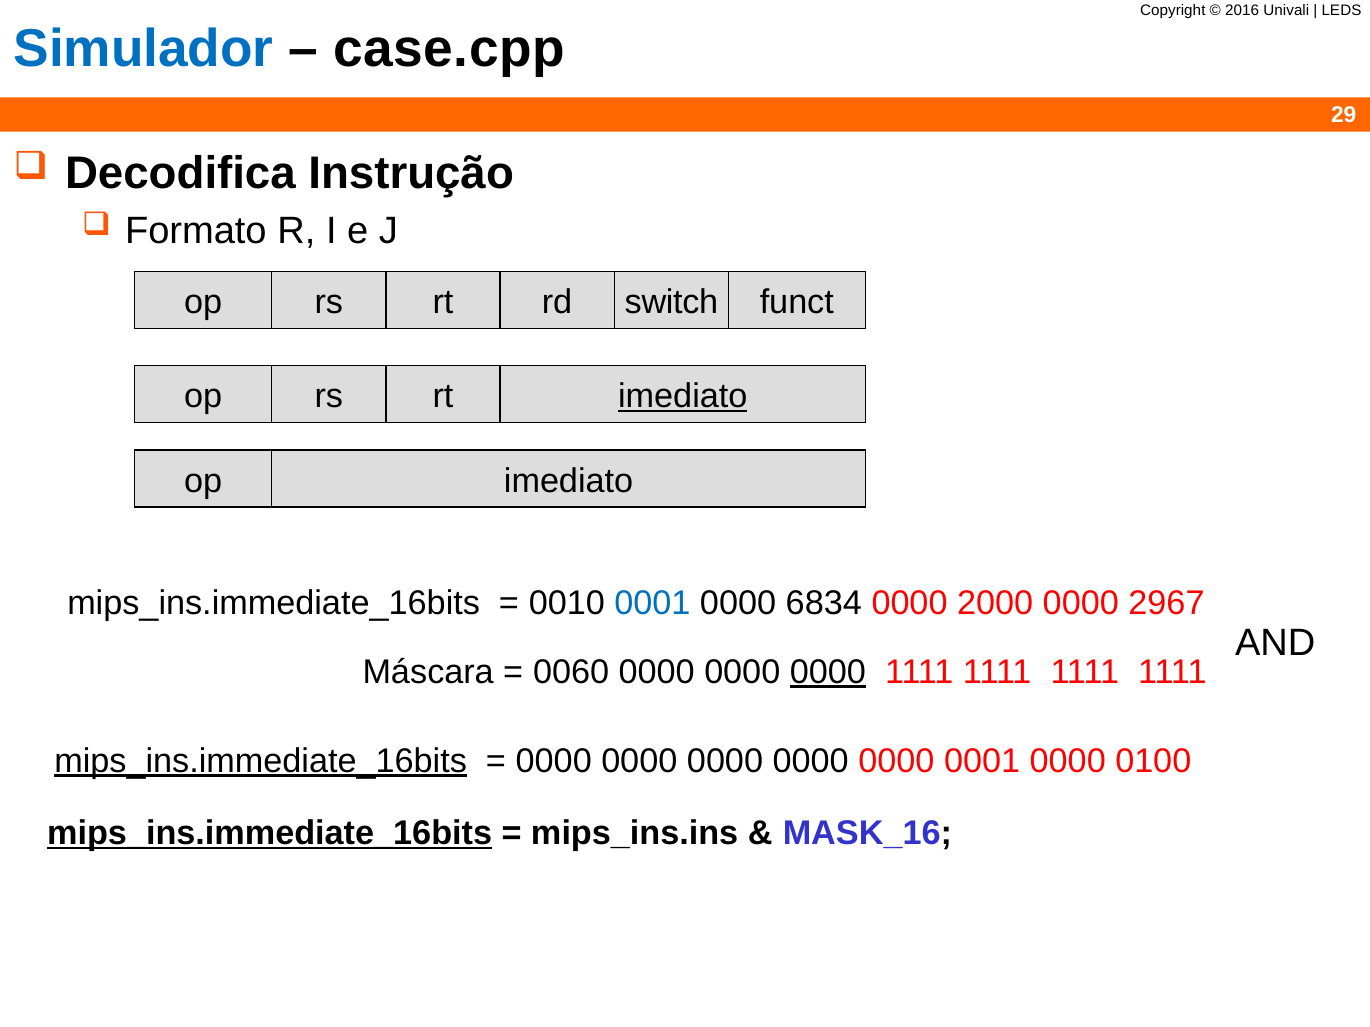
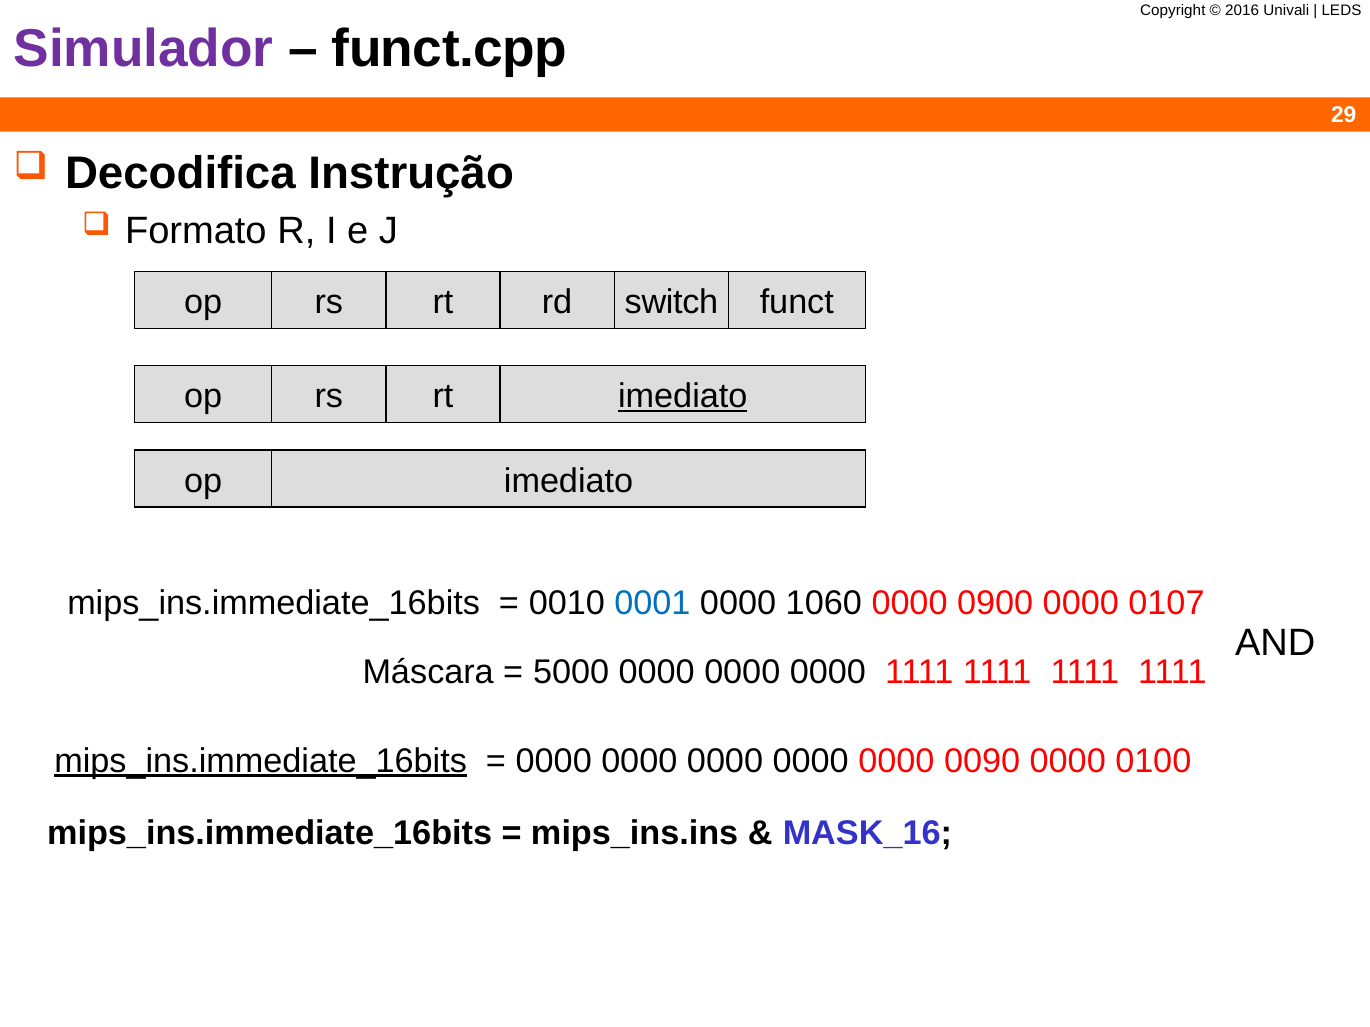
Simulador colour: blue -> purple (144, 49)
case.cpp: case.cpp -> funct.cpp (449, 49)
6834: 6834 -> 1060 (824, 604)
2000: 2000 -> 0900 (995, 604)
2967: 2967 -> 0107 (1167, 604)
0060: 0060 -> 5000 (571, 672)
0000 underline: present -> none (828, 672)
0000 0001: 0001 -> 0090 (982, 761)
mips_ins.immediate_16bits underline: present -> none (270, 834)
